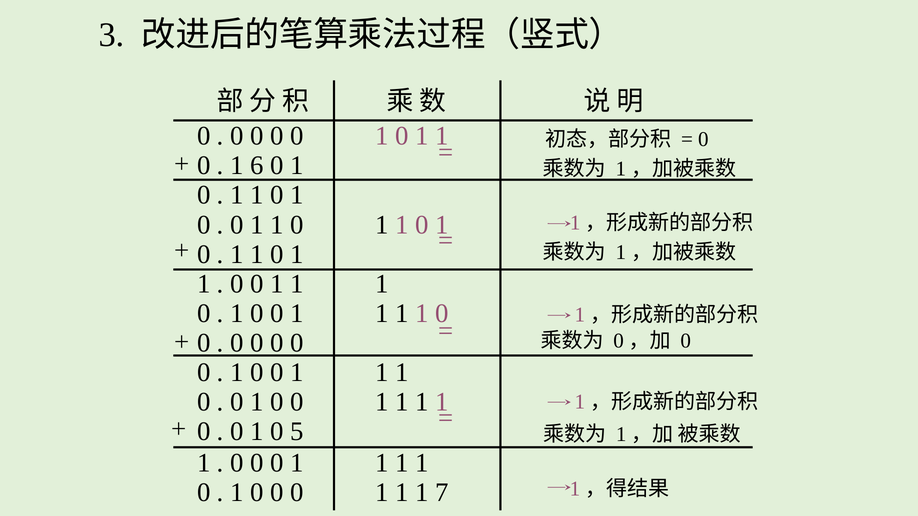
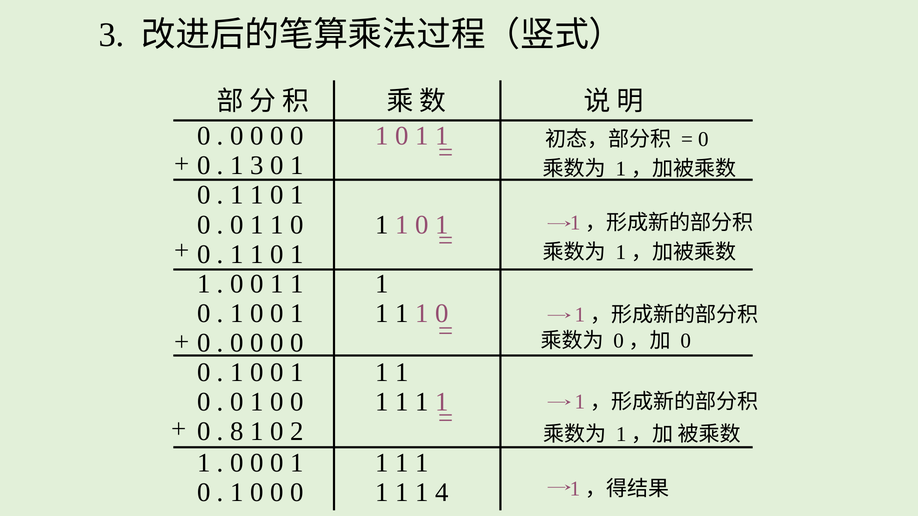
1 6: 6 -> 3 (257, 166)
0: 0 -> 8 (237, 432)
5: 5 -> 2 (297, 432)
7: 7 -> 4 (442, 493)
